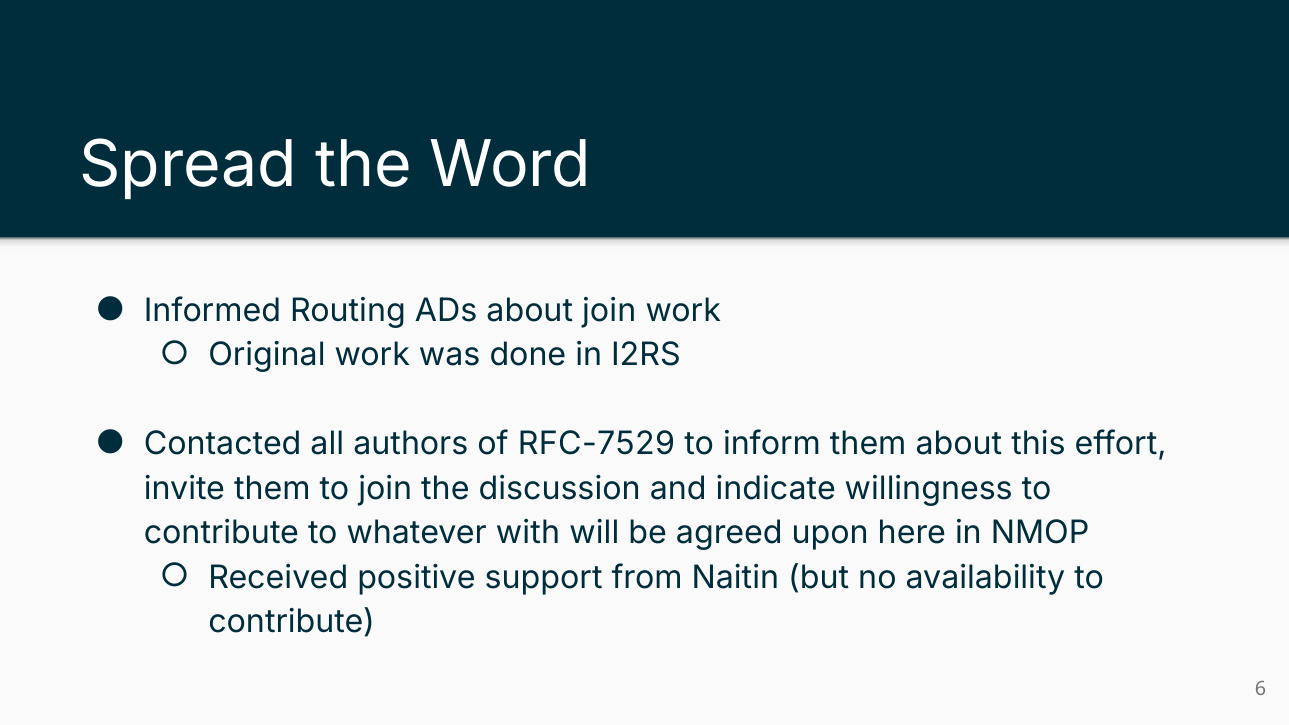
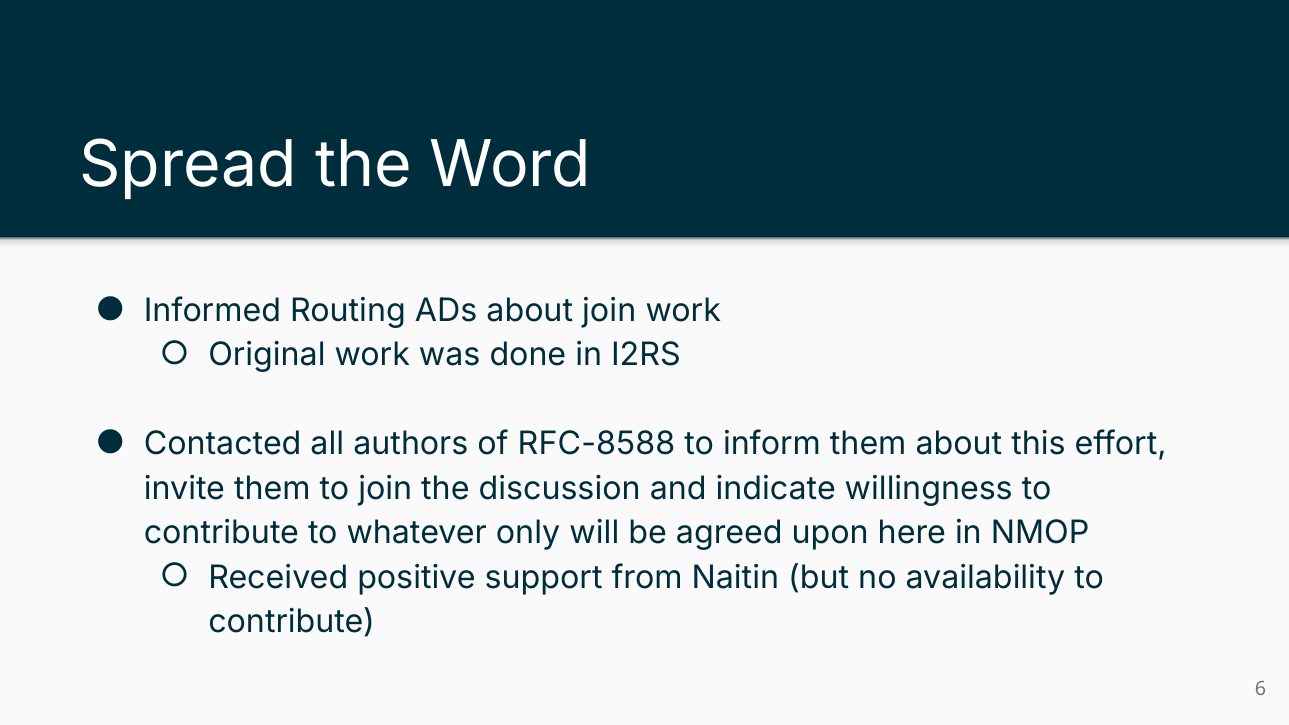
RFC-7529: RFC-7529 -> RFC-8588 (597, 444)
with: with -> only (528, 533)
